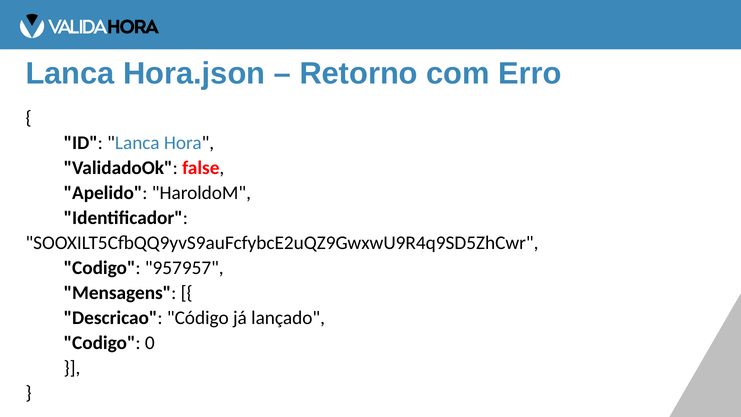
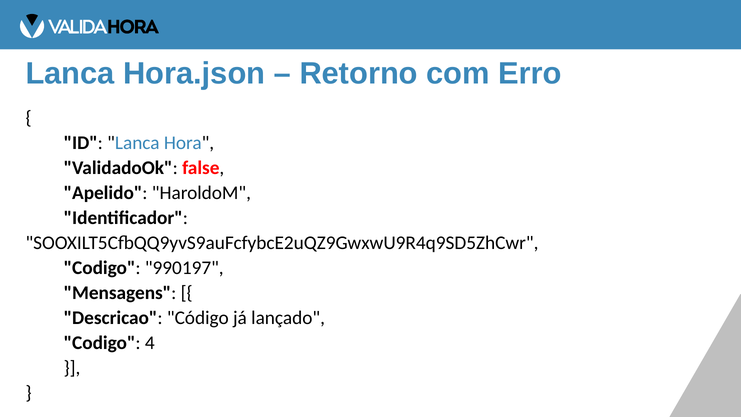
957957: 957957 -> 990197 (184, 268)
0: 0 -> 4 (150, 343)
